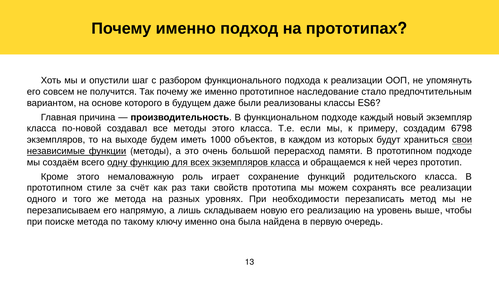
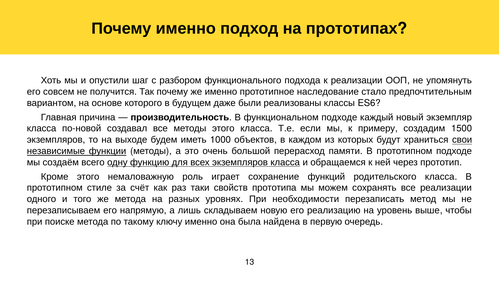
6798: 6798 -> 1500 (462, 128)
